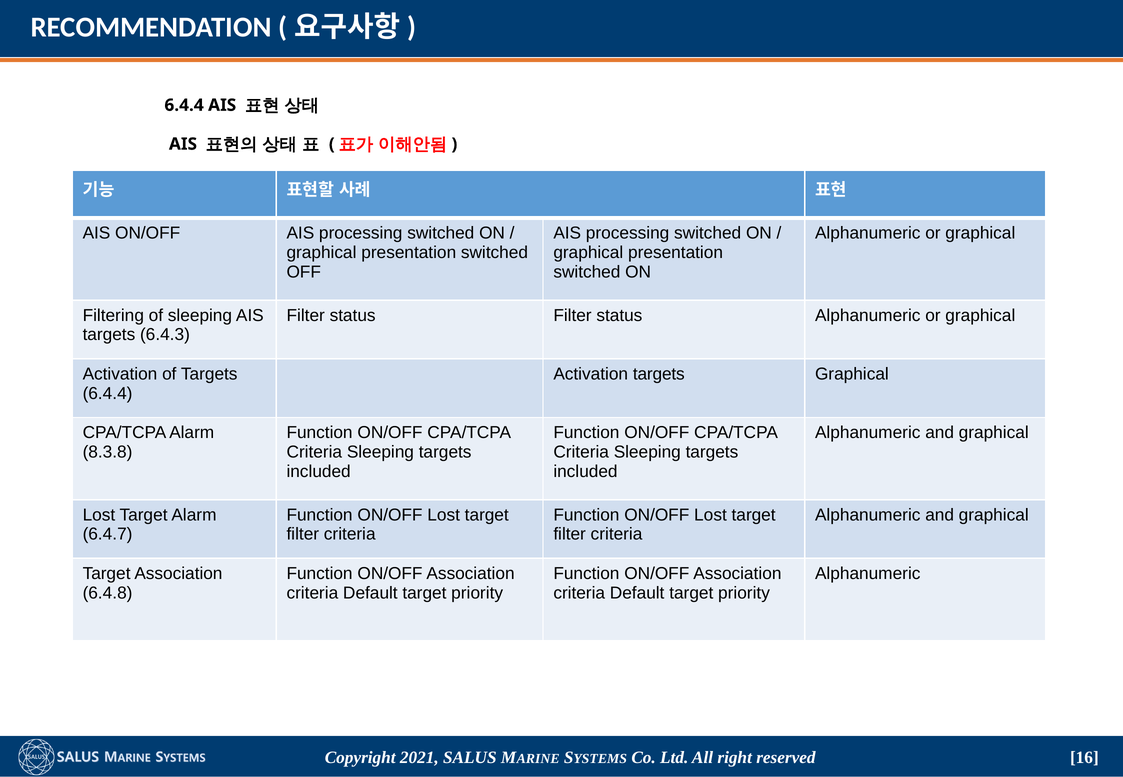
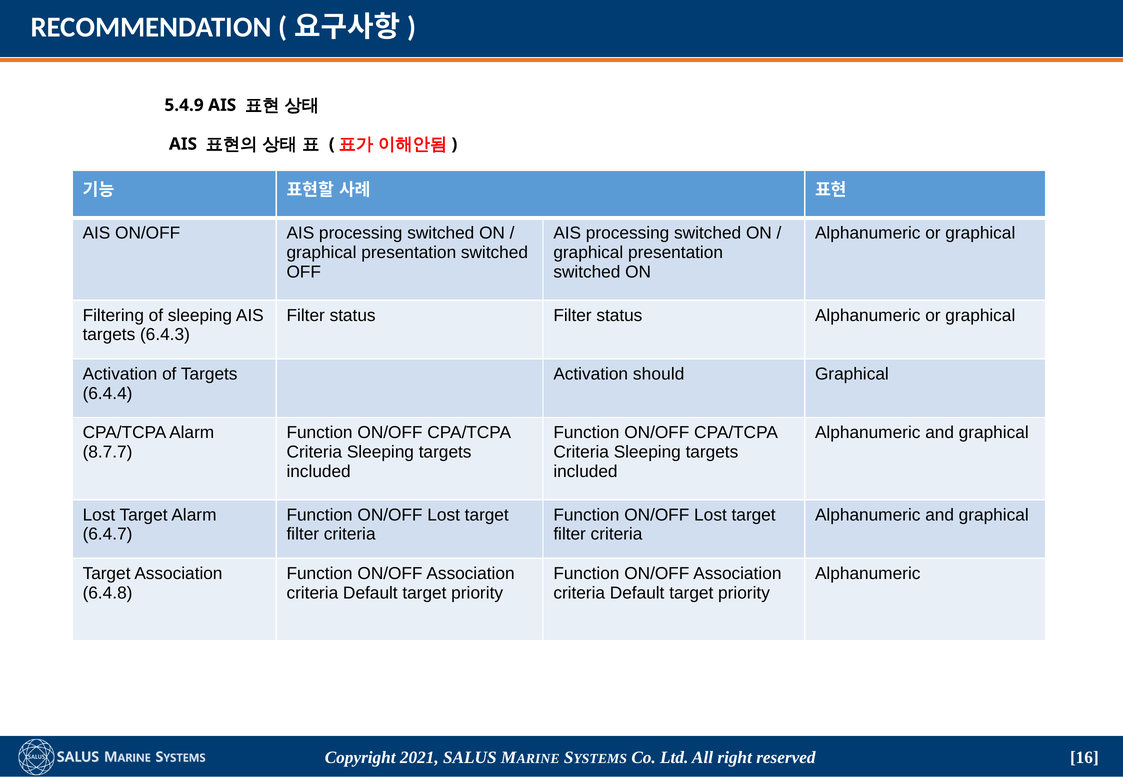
6.4.4: 6.4.4 -> 5.4.9 (184, 105)
Activation targets: targets -> should (659, 374)
8.3.8: 8.3.8 -> 8.7.7 (108, 452)
